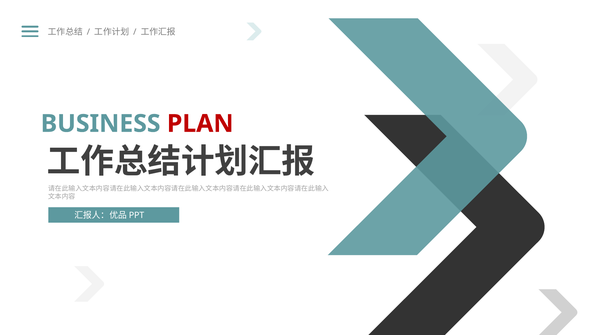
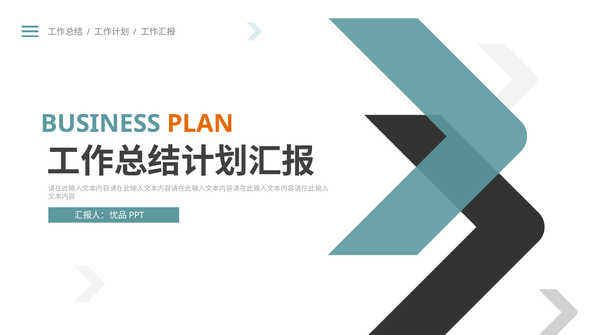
PLAN colour: red -> orange (200, 124)
